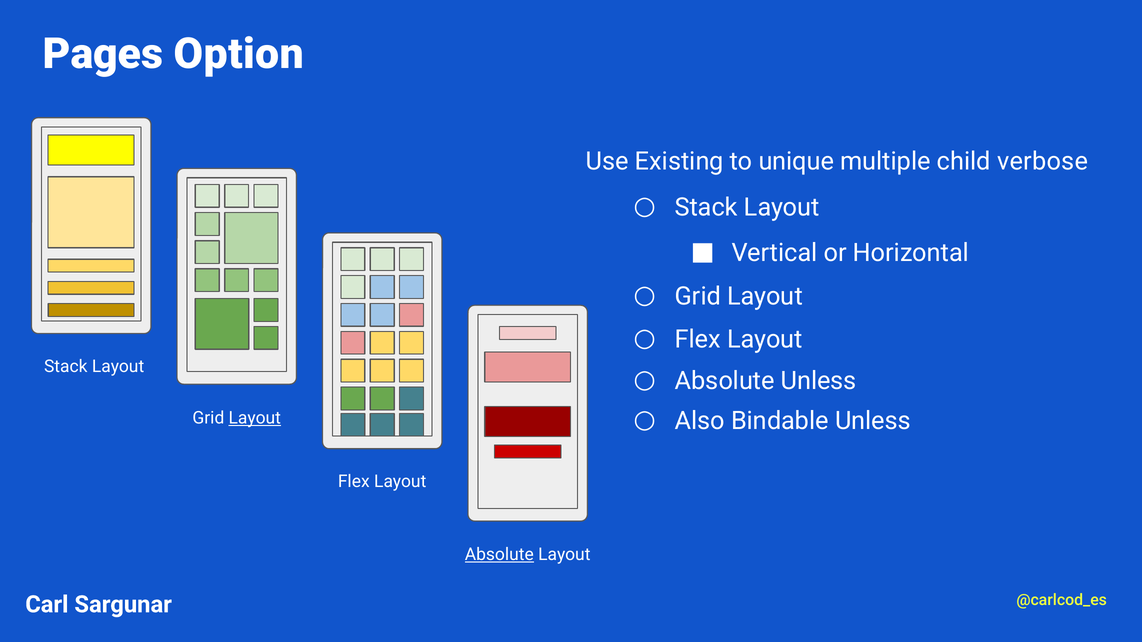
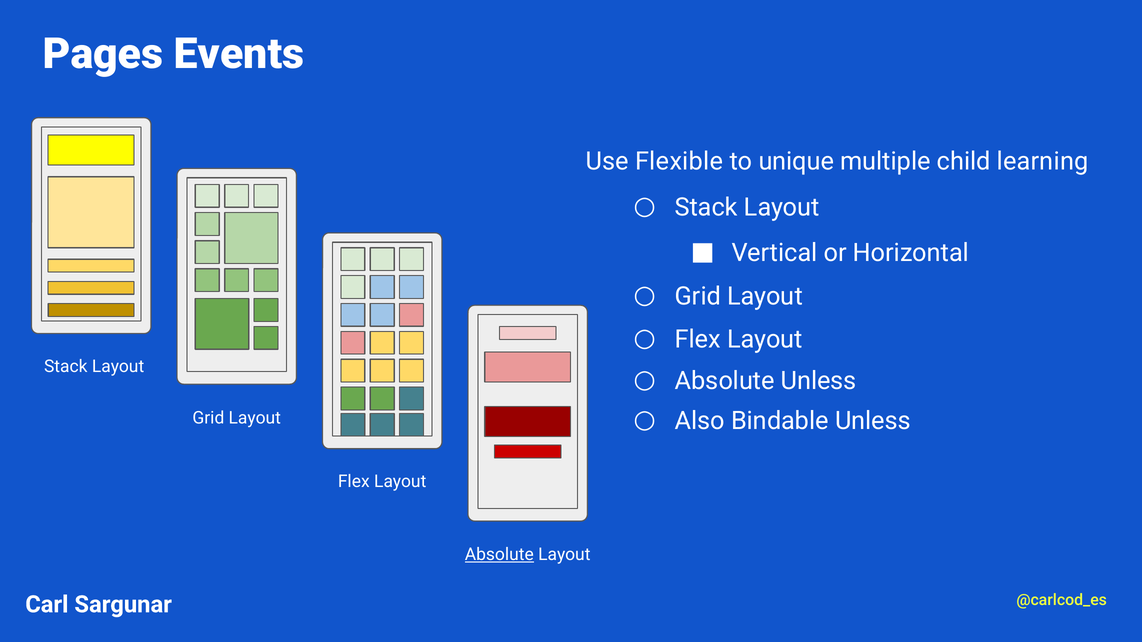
Option: Option -> Events (239, 54)
Existing: Existing -> Flexible (679, 161)
verbose: verbose -> learning (1043, 161)
Layout underline: present -> none (255, 418)
